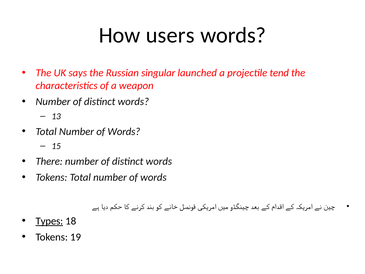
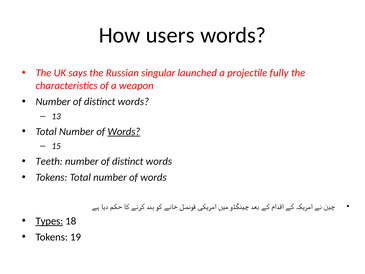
tend: tend -> fully (279, 73)
Words underline: none -> present (124, 131)
There: There -> Teeth (49, 161)
